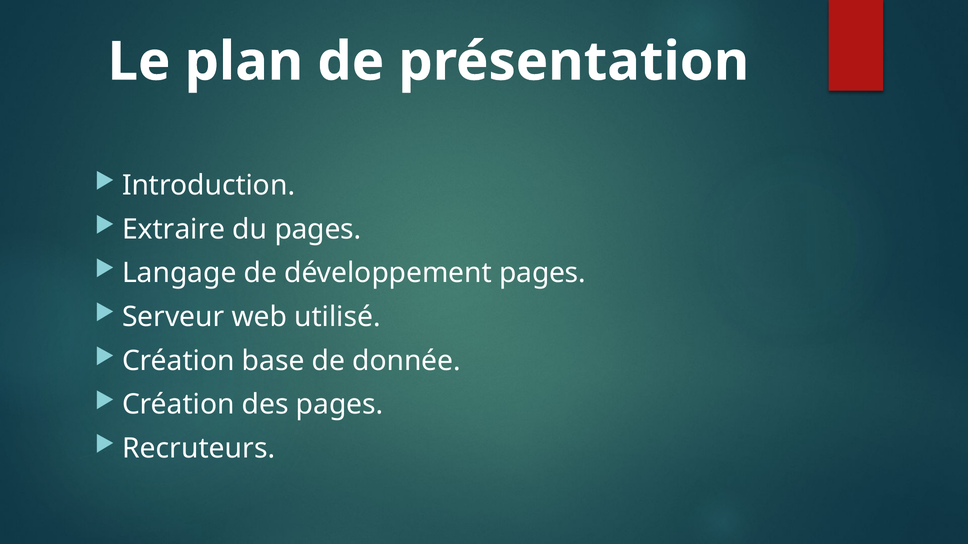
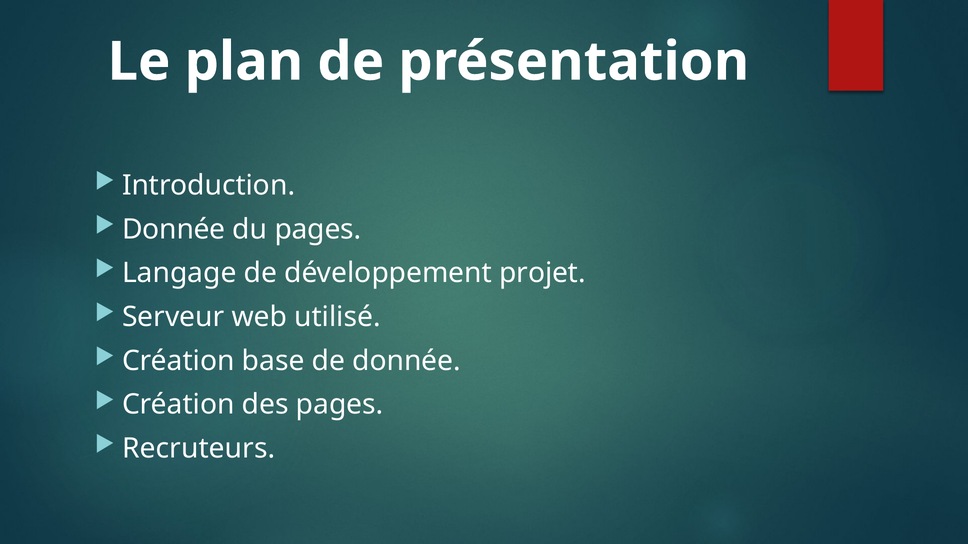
Extraire: Extraire -> Donnée (174, 229)
développement pages: pages -> projet (542, 273)
